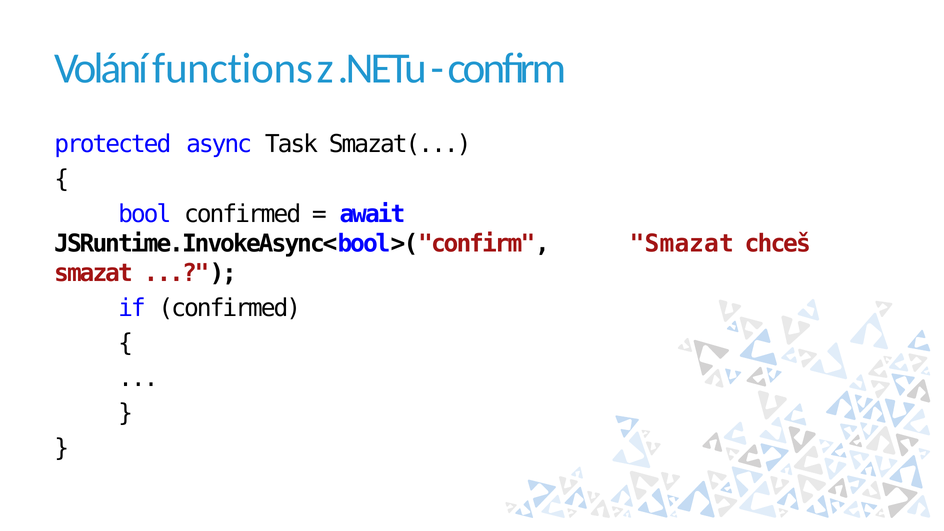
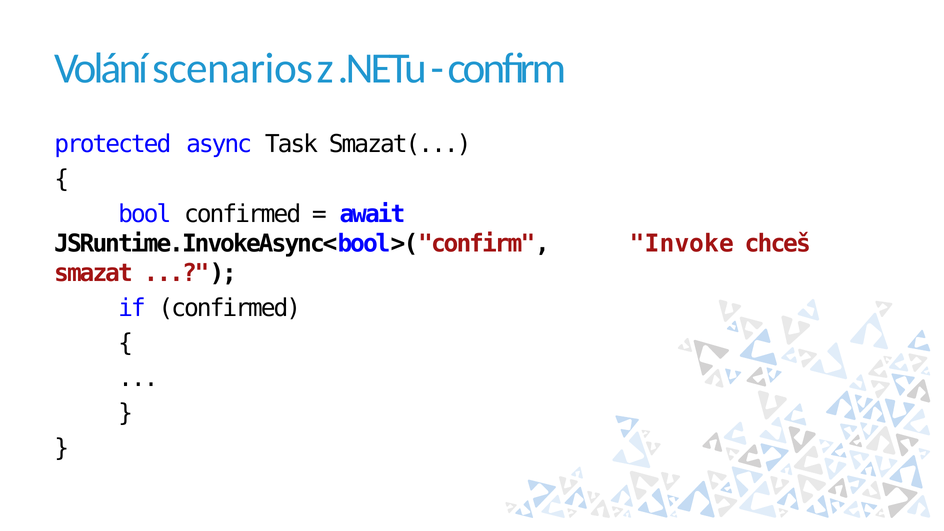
functions: functions -> scenarios (233, 69)
JSRuntime.InvokeAsync<bool>("confirm Smazat: Smazat -> Invoke (682, 243)
